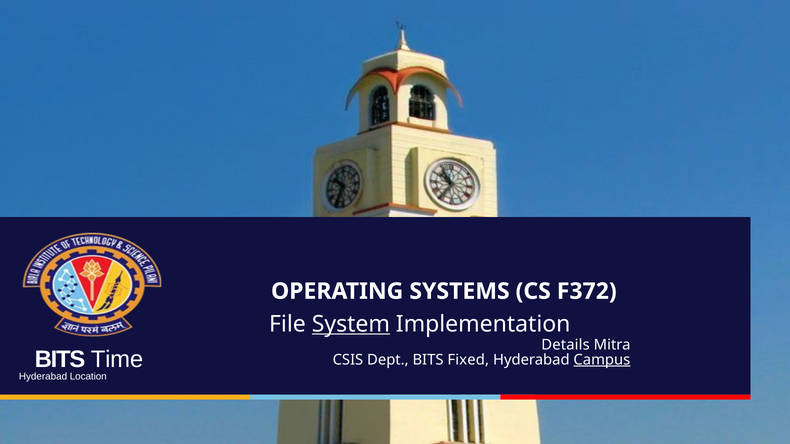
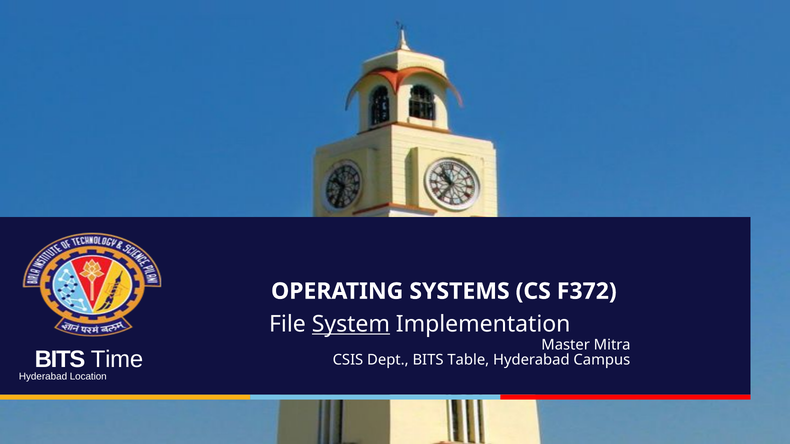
Details: Details -> Master (566, 345)
Fixed: Fixed -> Table (468, 360)
Campus underline: present -> none (602, 360)
